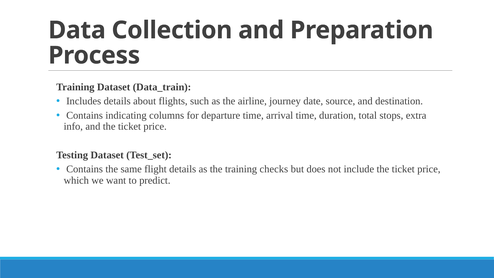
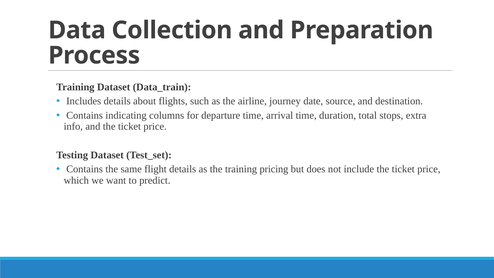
checks: checks -> pricing (274, 169)
